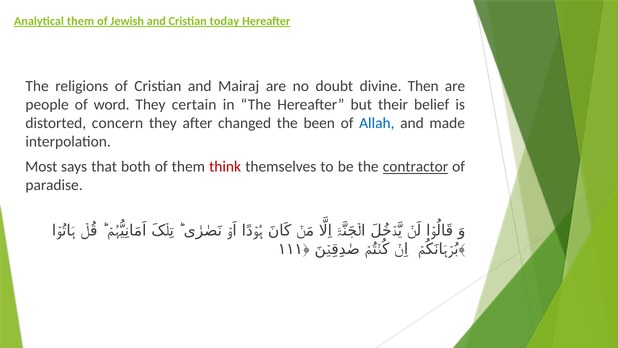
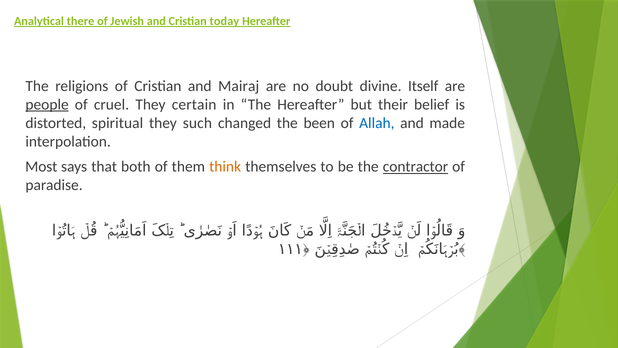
Analytical them: them -> there (81, 21)
Then: Then -> Itself (423, 86)
people underline: none -> present (47, 104)
word: word -> cruel (112, 104)
concern: concern -> spiritual (118, 123)
after: after -> such (197, 123)
think colour: red -> orange (225, 166)
